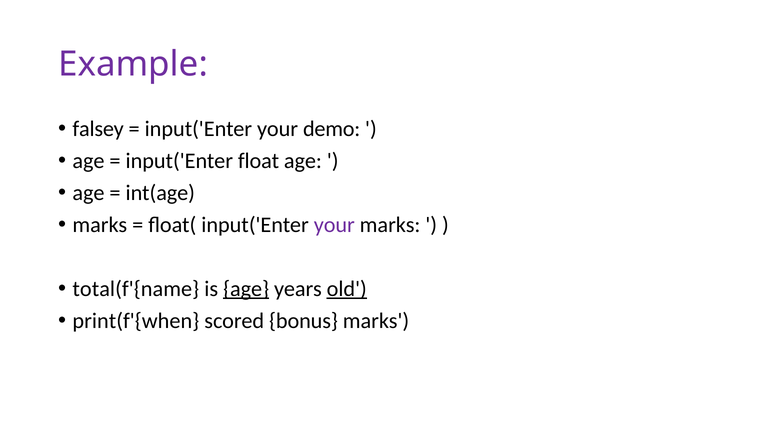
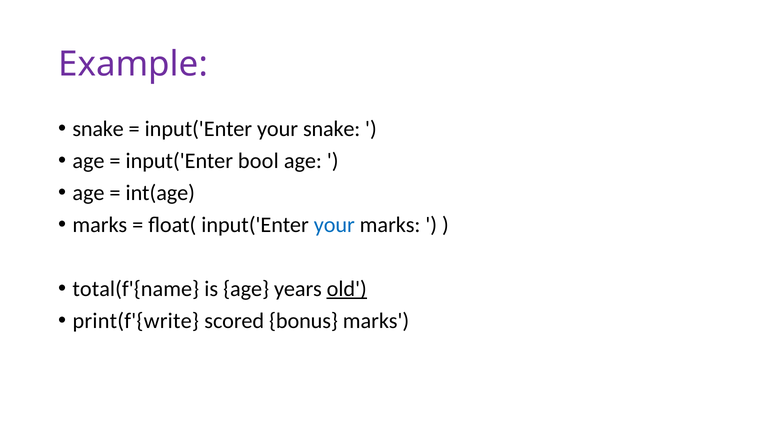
falsey: falsey -> snake (98, 129)
your demo: demo -> snake (332, 129)
float: float -> bool (258, 161)
your colour: purple -> blue (334, 225)
age underline: present -> none (246, 289)
print(f'{when: print(f'{when -> print(f'{write (136, 321)
